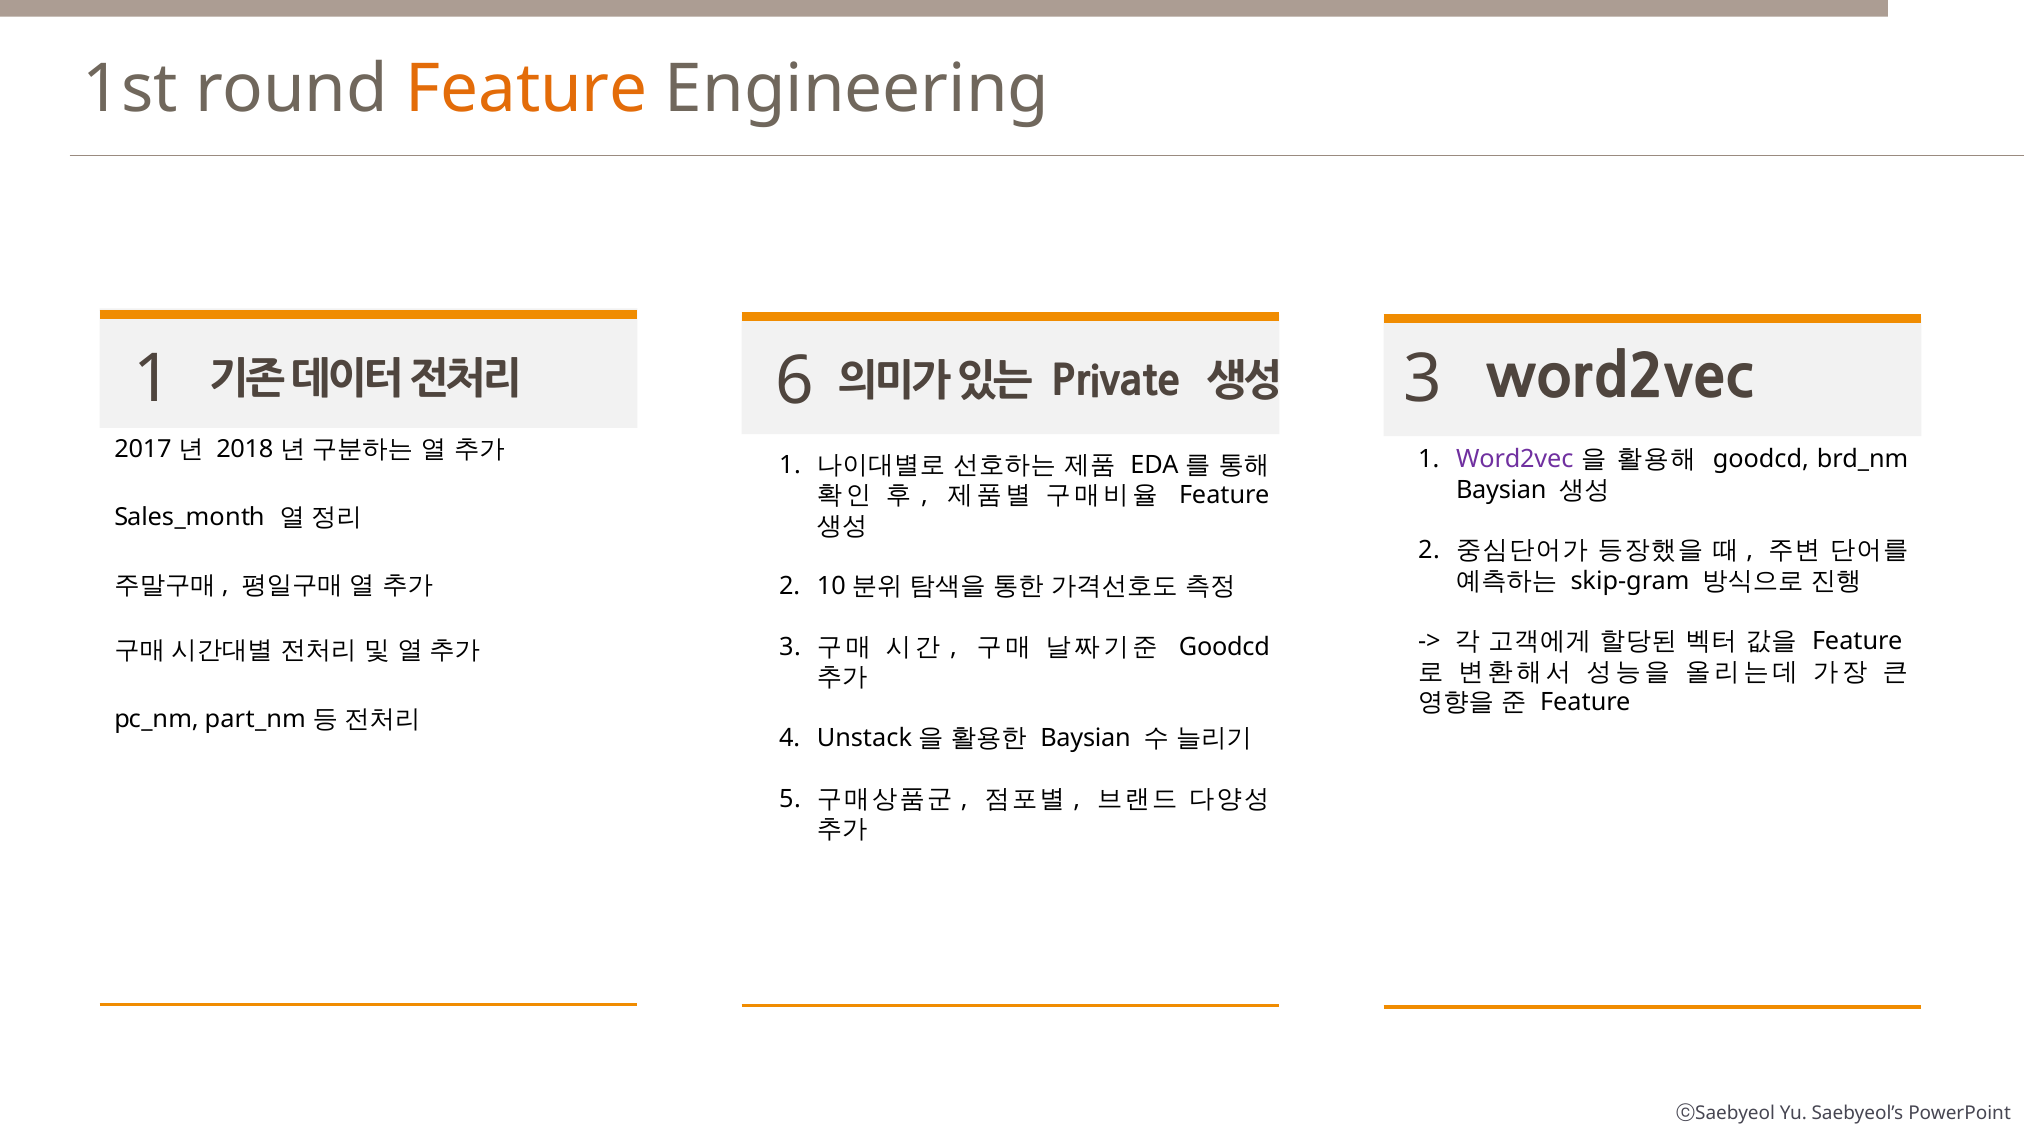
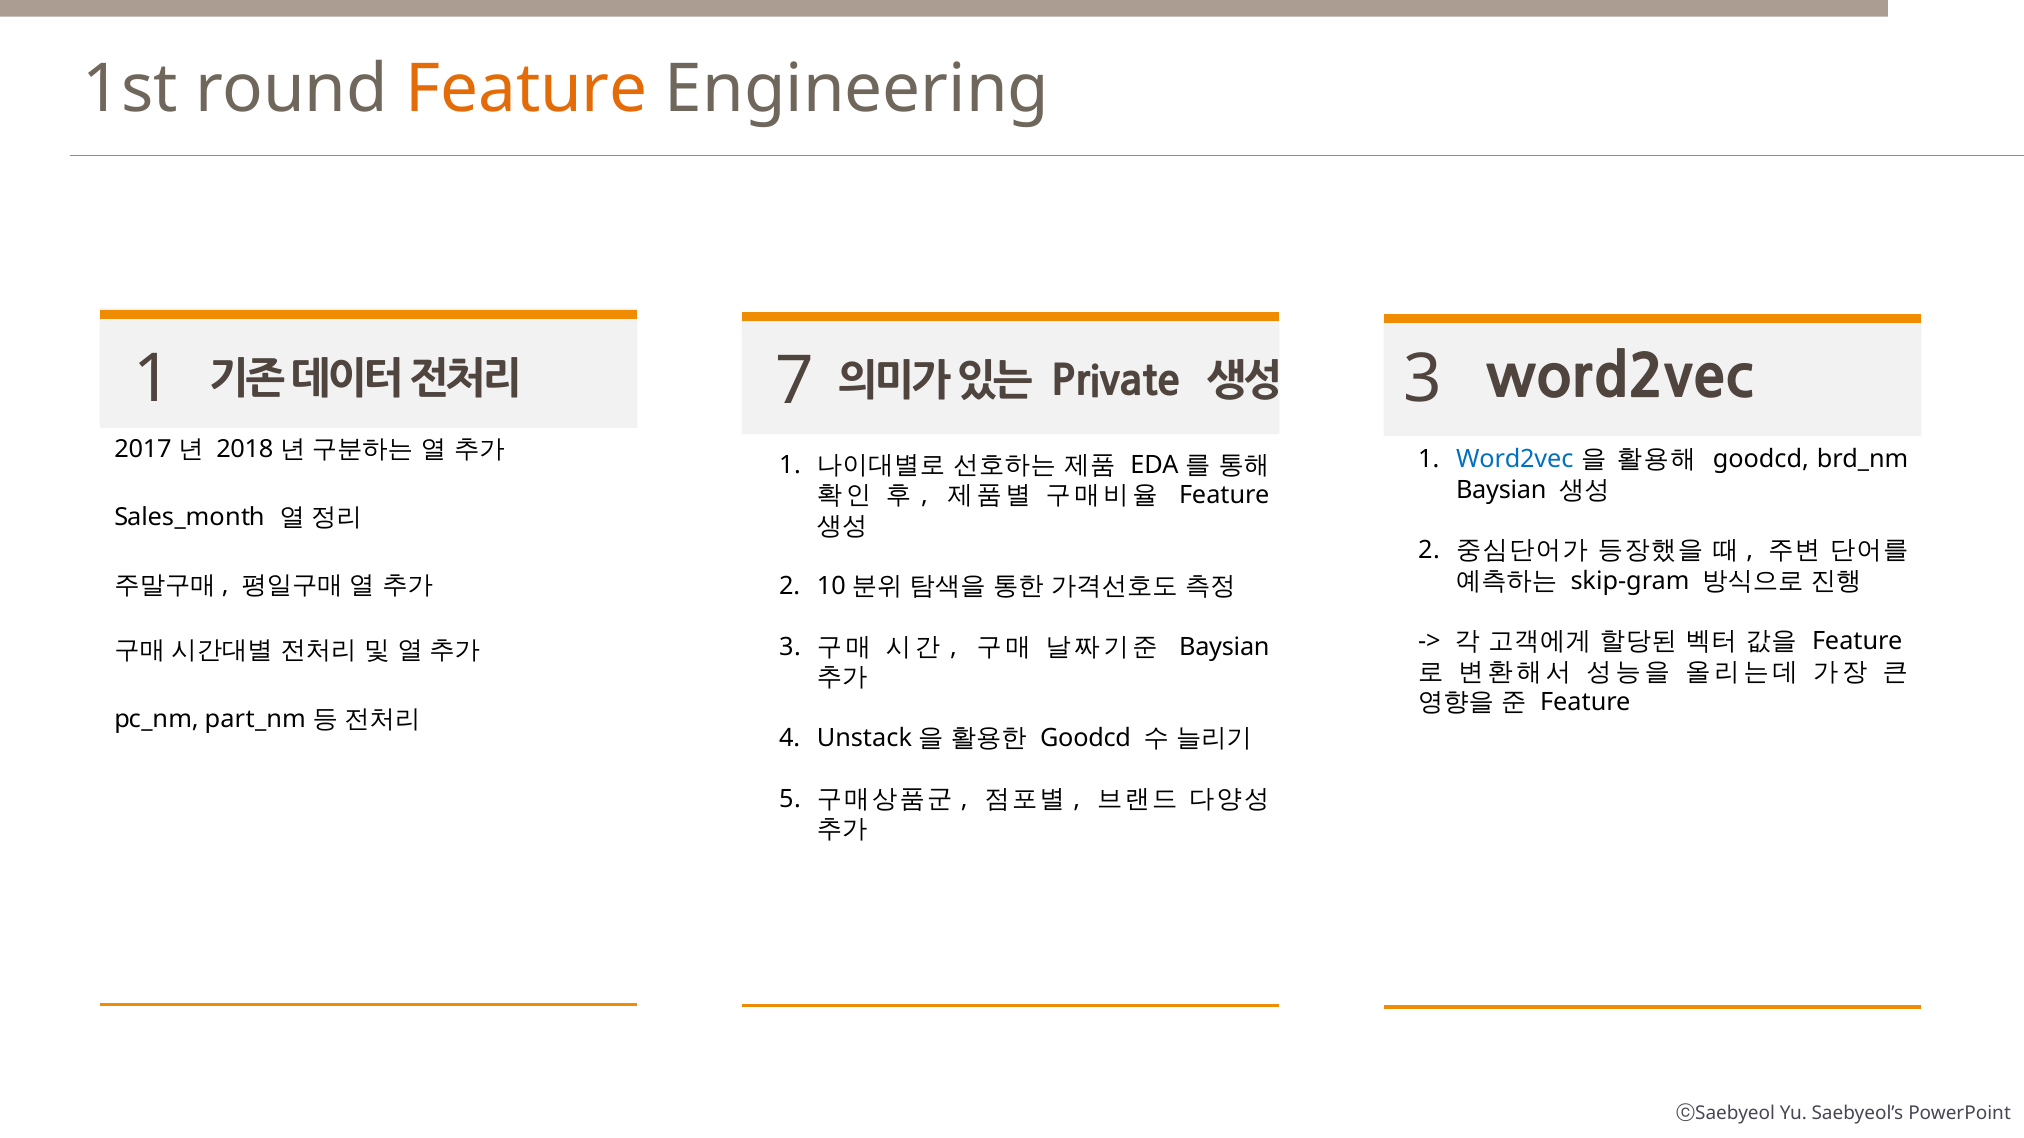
6: 6 -> 7 (794, 382)
Word2vec colour: purple -> blue (1515, 460)
Goodcd: Goodcd -> Baysian (1224, 647)
Baysian: Baysian -> Goodcd (1086, 739)
